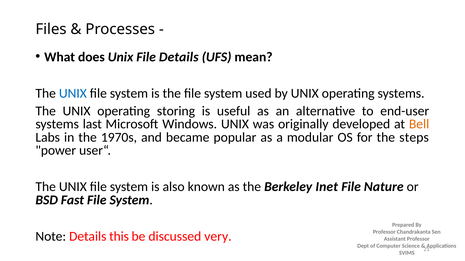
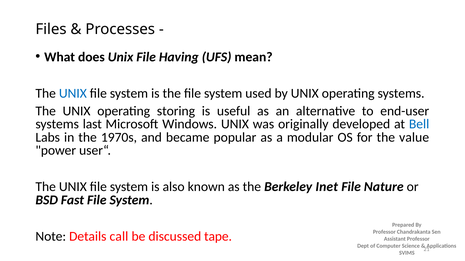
File Details: Details -> Having (179, 57)
Bell colour: orange -> blue (419, 124)
steps: steps -> value (414, 138)
this: this -> call (119, 237)
very: very -> tape (218, 237)
